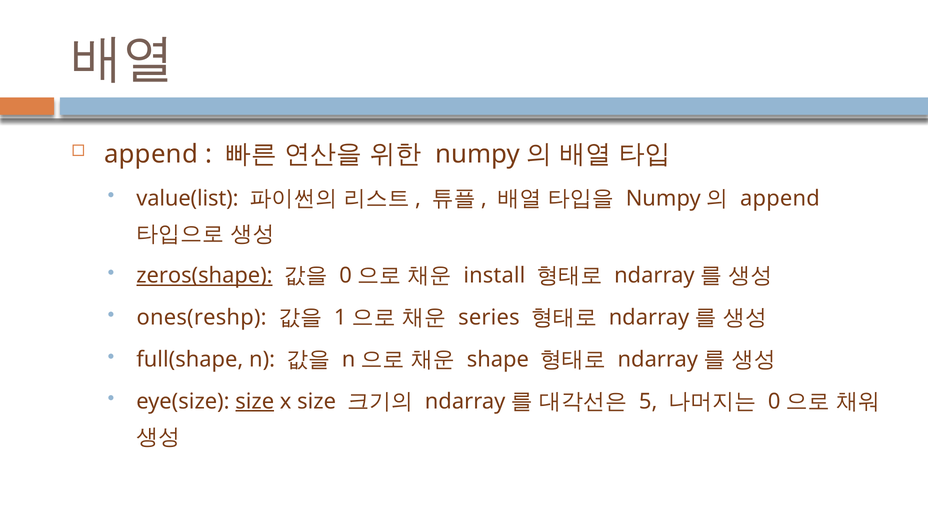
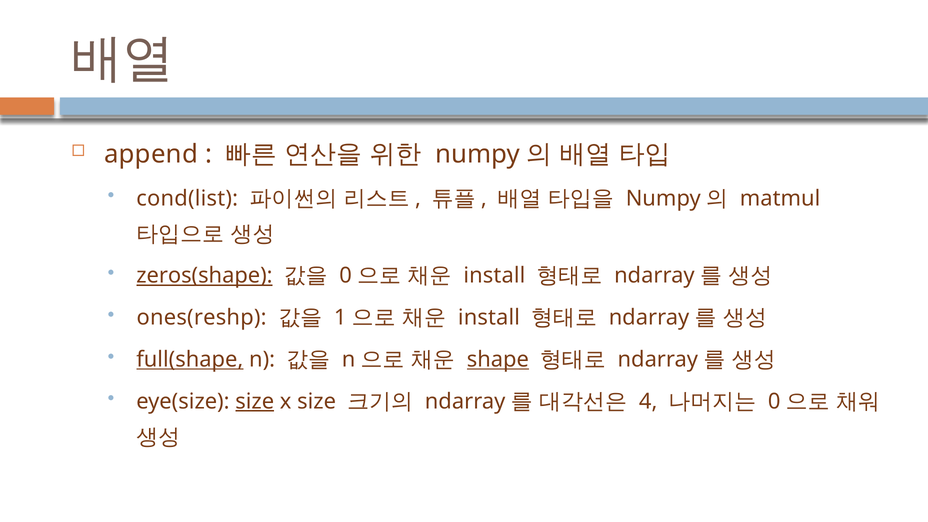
value(list: value(list -> cond(list (187, 198)
append: append -> matmul (780, 198)
series: series -> install (489, 318)
full(shape underline: none -> present (190, 360)
shape underline: none -> present (498, 360)
5: 5 -> 4 (648, 401)
